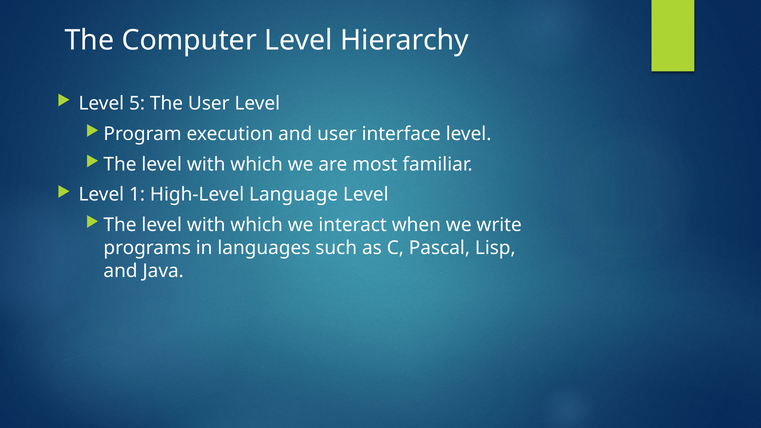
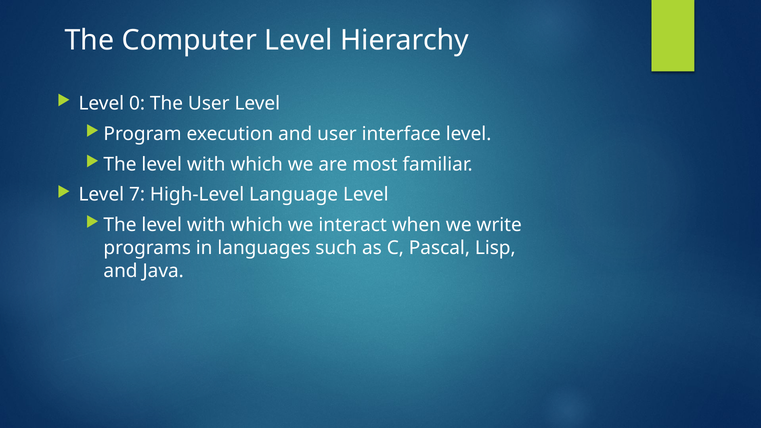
5: 5 -> 0 (137, 103)
1: 1 -> 7 (137, 195)
